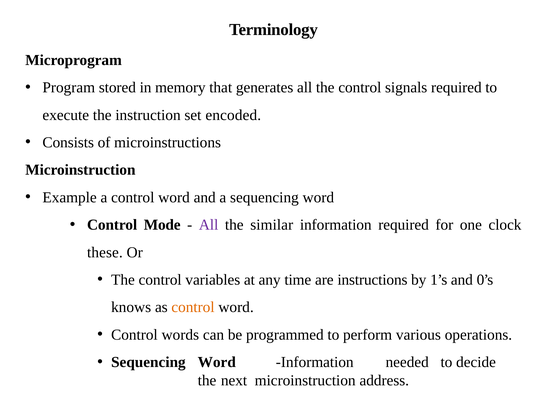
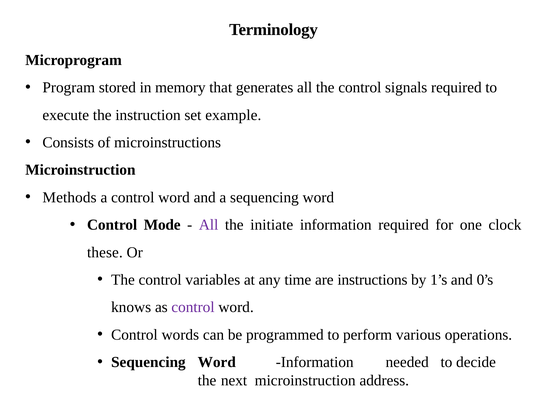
encoded: encoded -> example (233, 115)
Example: Example -> Methods (70, 197)
similar: similar -> initiate (272, 225)
control colour: orange -> purple (193, 307)
